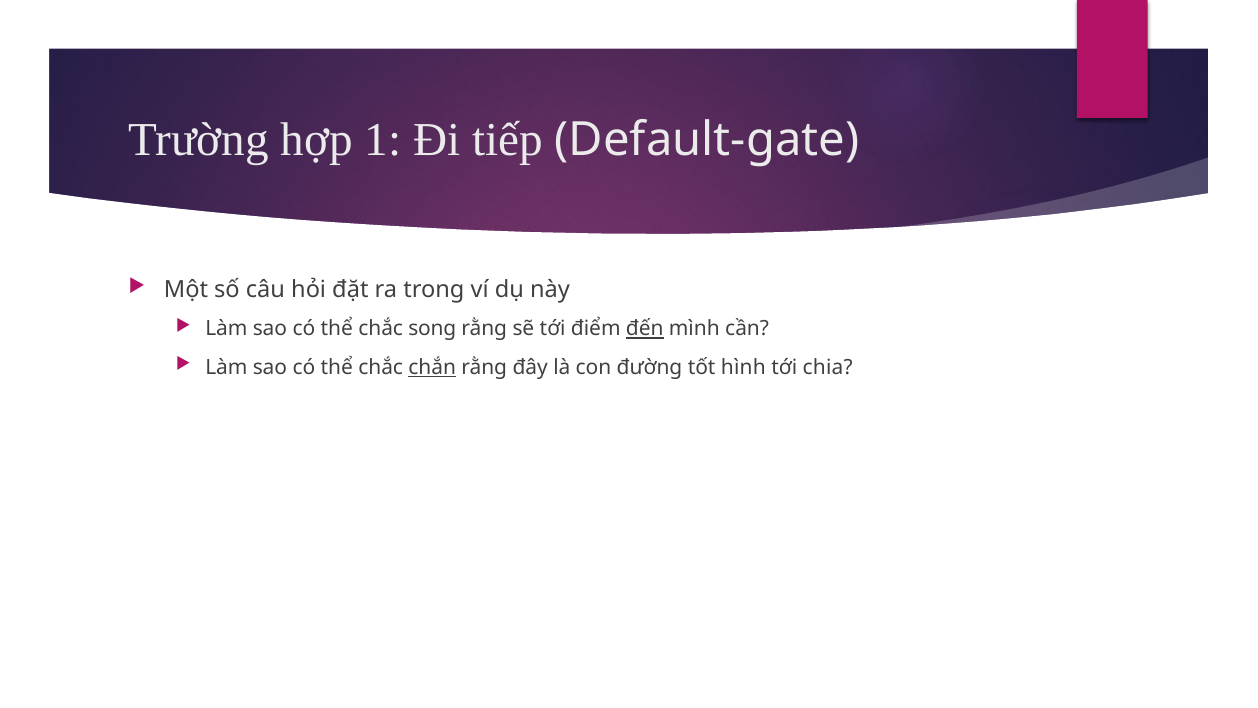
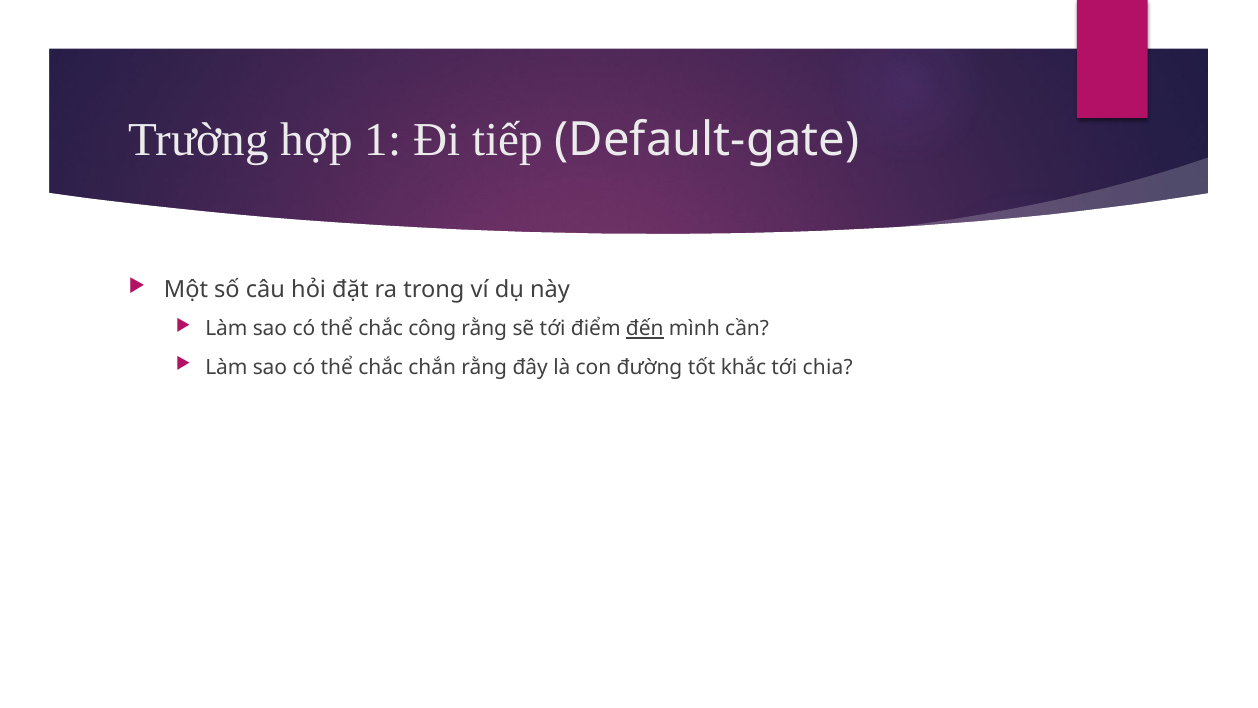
song: song -> công (432, 329)
chắn underline: present -> none (432, 367)
hình: hình -> khắc (744, 367)
